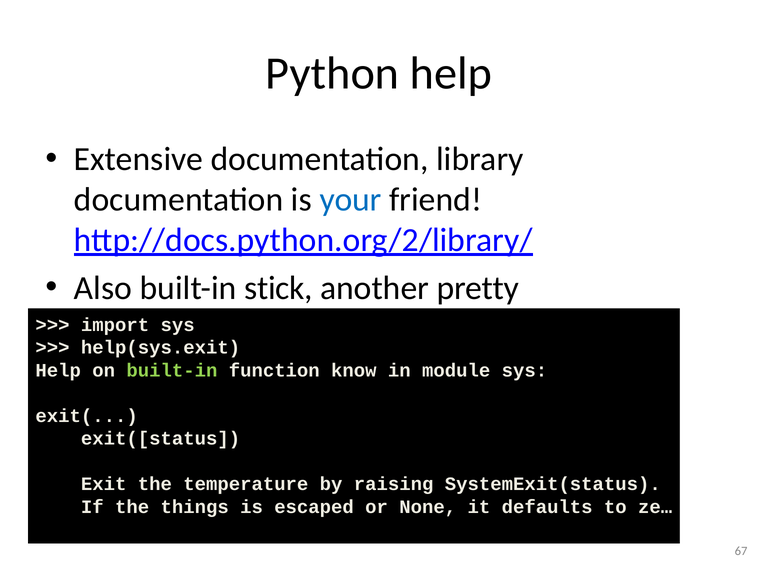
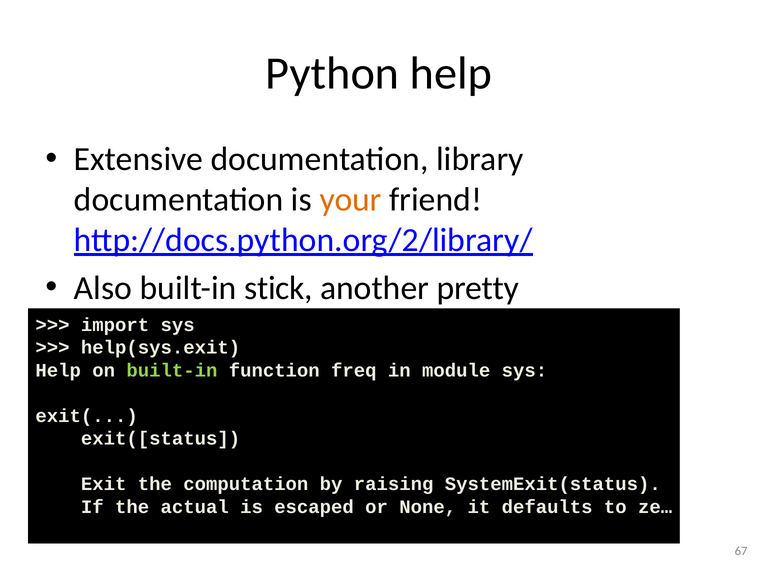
your colour: blue -> orange (351, 199)
know: know -> freq (354, 370)
temperature: temperature -> computation (246, 484)
things: things -> actual (195, 506)
